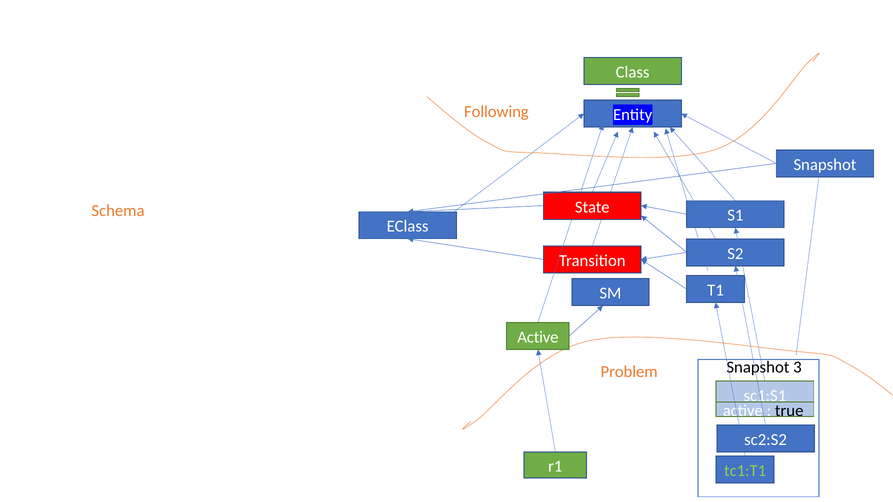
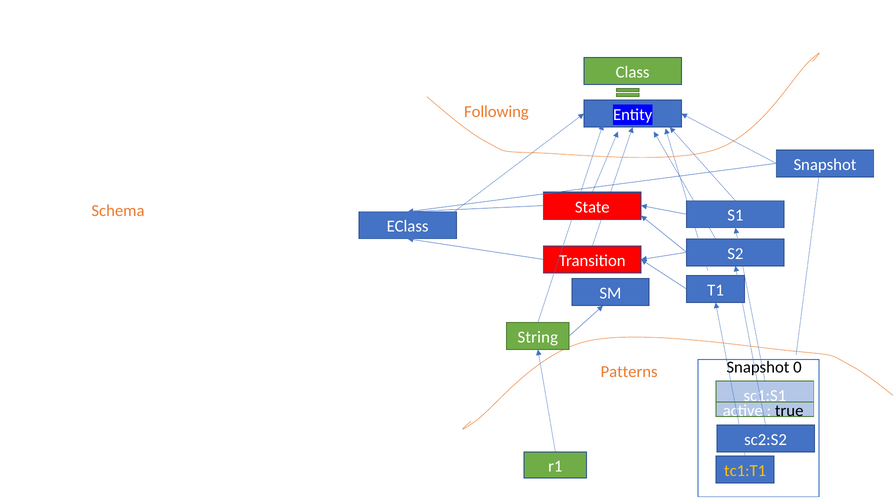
Active: Active -> String (538, 337)
3: 3 -> 0 (797, 368)
Problem: Problem -> Patterns (629, 372)
tc1:T1 colour: light green -> yellow (745, 471)
